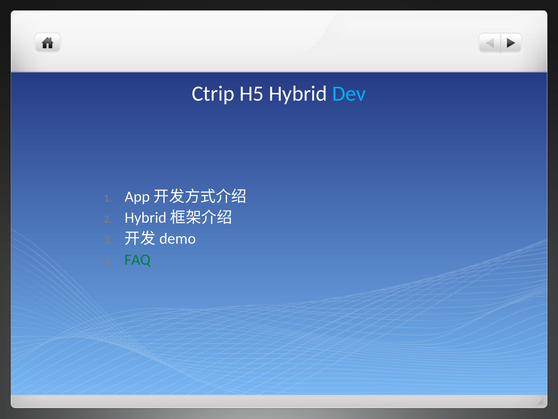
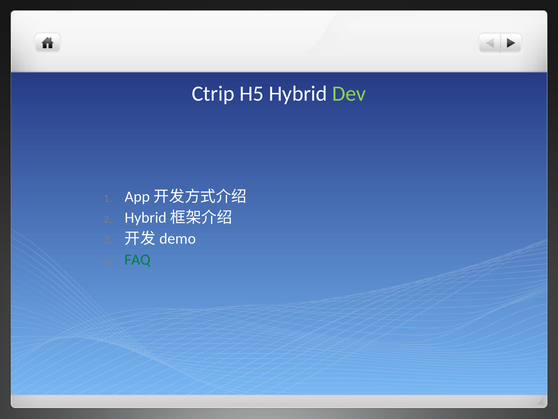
Dev colour: light blue -> light green (349, 94)
